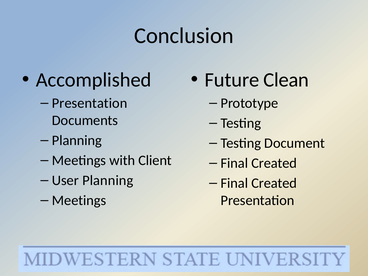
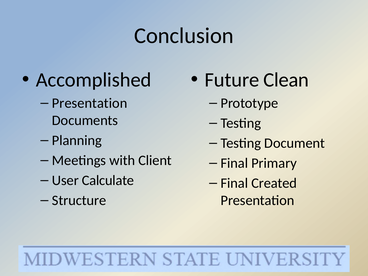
Created: Created -> Primary (274, 163)
User Planning: Planning -> Calculate (108, 180)
Meetings: Meetings -> Structure (79, 200)
